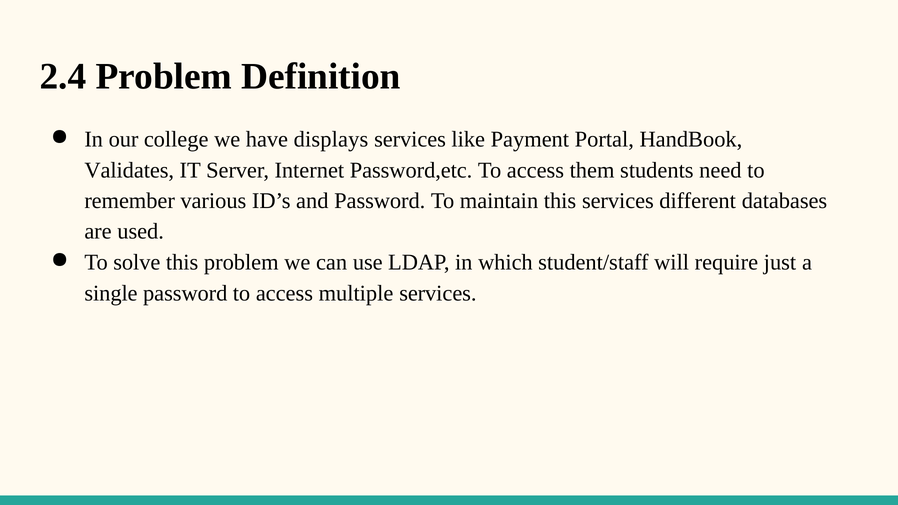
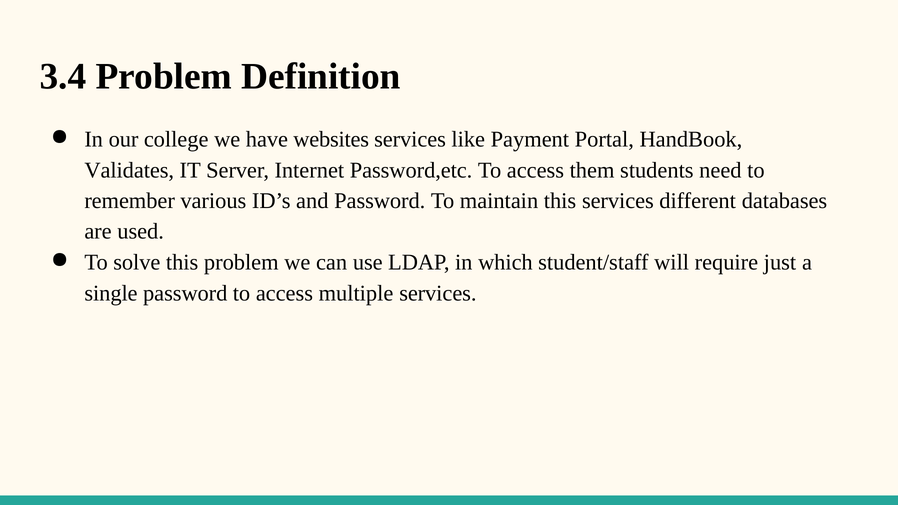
2.4: 2.4 -> 3.4 (63, 76)
displays: displays -> websites (331, 140)
